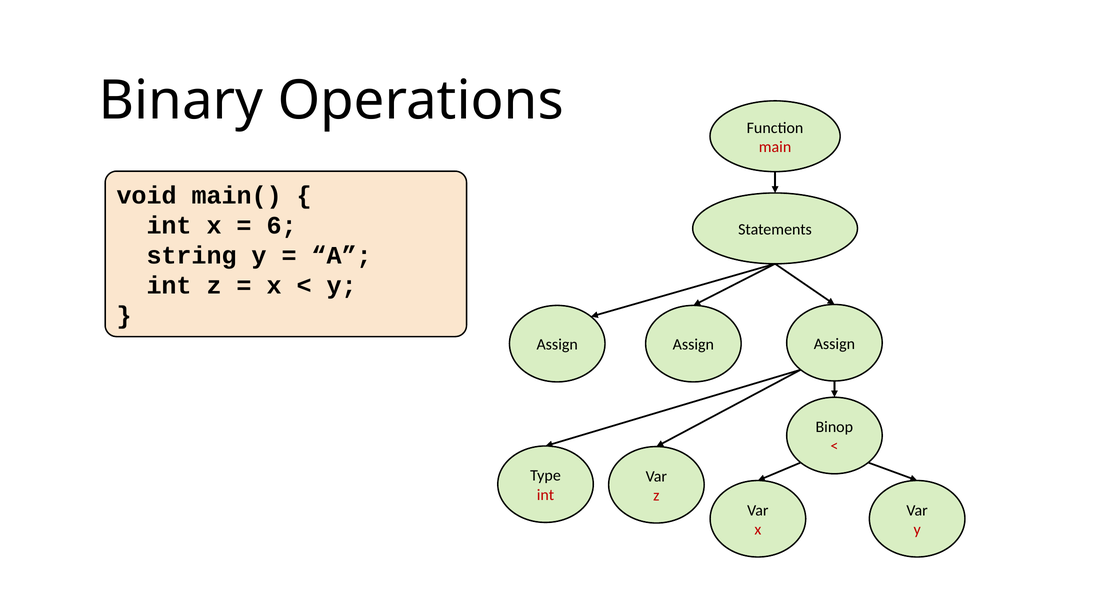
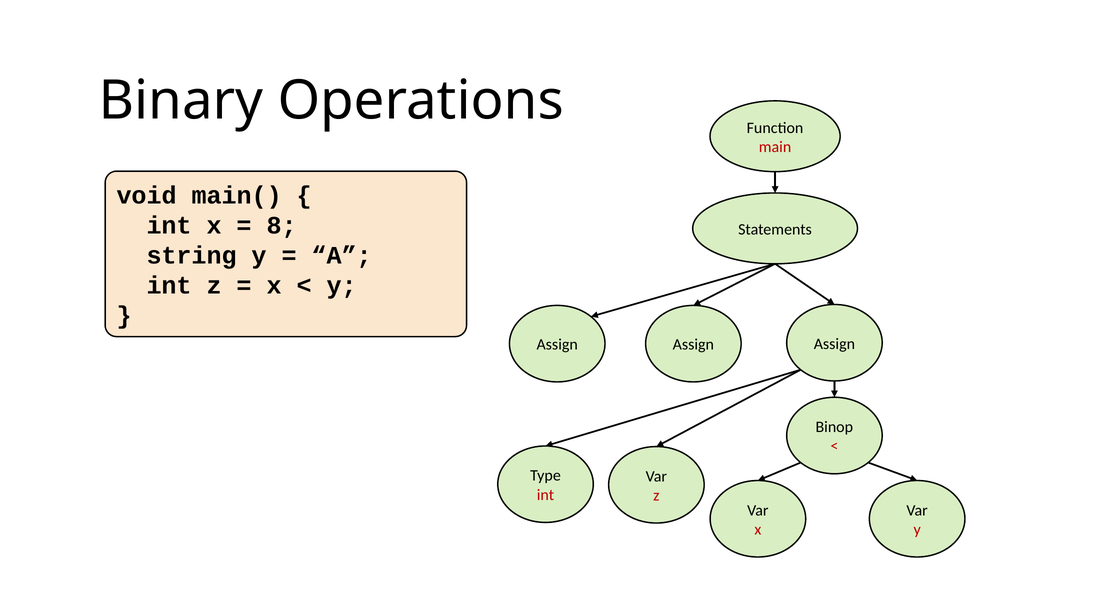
6: 6 -> 8 (282, 226)
